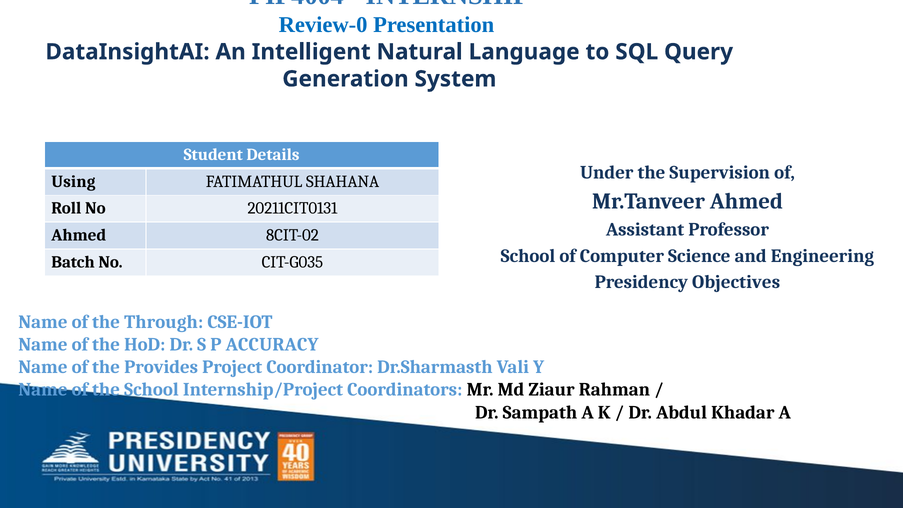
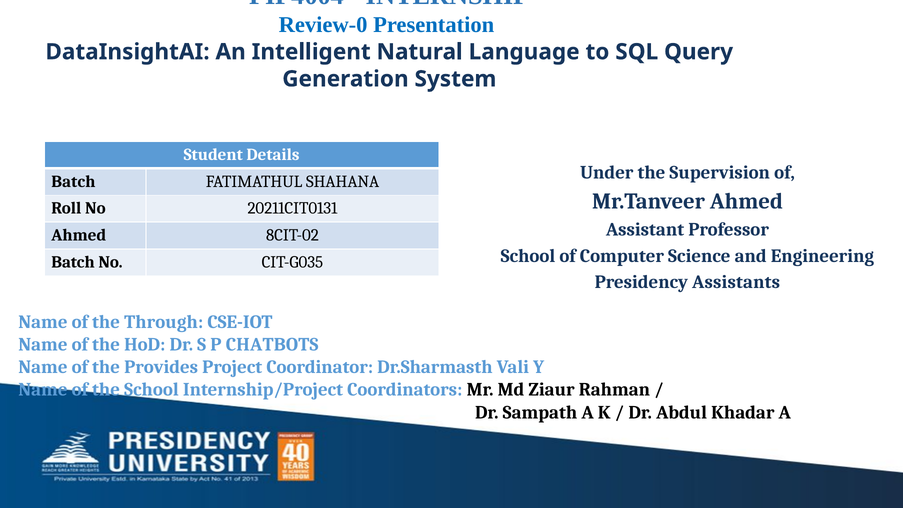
Using: Using -> Batch (73, 181)
Objectives: Objectives -> Assistants (736, 282)
ACCURACY: ACCURACY -> CHATBOTS (272, 344)
